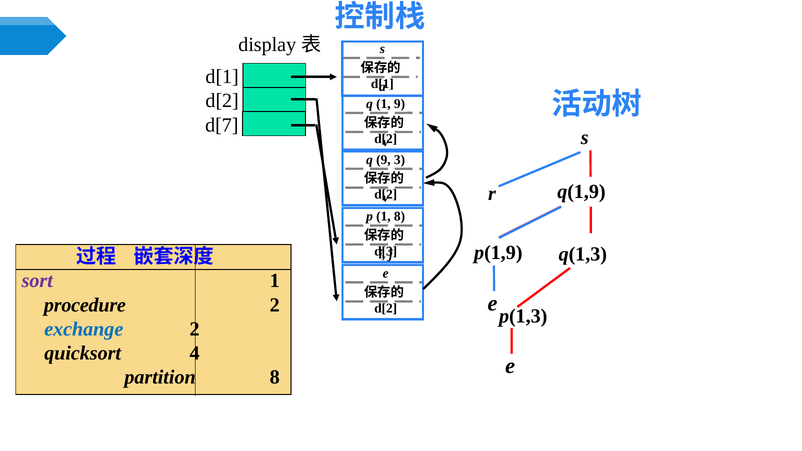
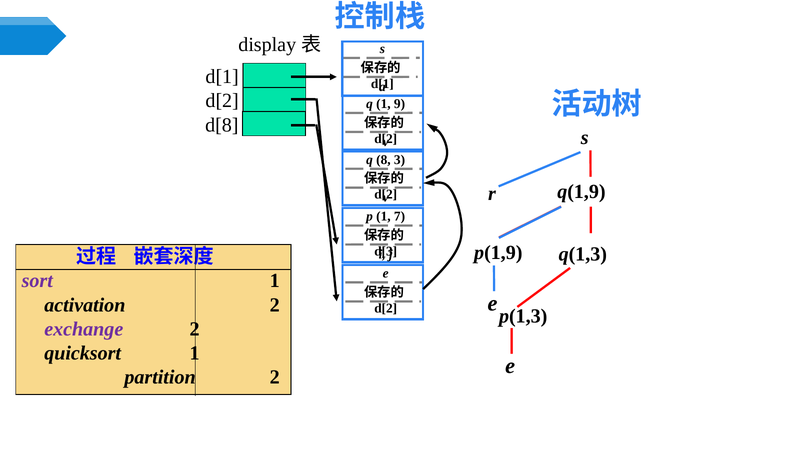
d[7: d[7 -> d[8 (222, 125)
q 9: 9 -> 8 (383, 160)
1 8: 8 -> 7 (400, 216)
procedure: procedure -> activation (85, 305)
exchange colour: blue -> purple (84, 329)
quicksort 4: 4 -> 1 (195, 353)
partition 8: 8 -> 2 (275, 377)
